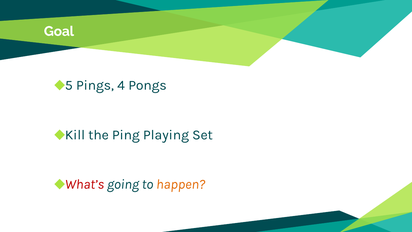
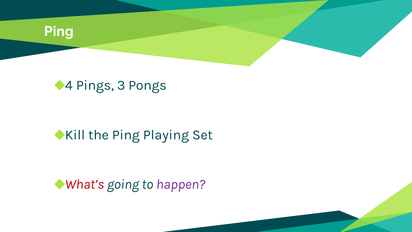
Goal: Goal -> Ping (59, 31)
5: 5 -> 4 (69, 85)
4: 4 -> 3 (121, 85)
happen colour: orange -> purple (181, 184)
